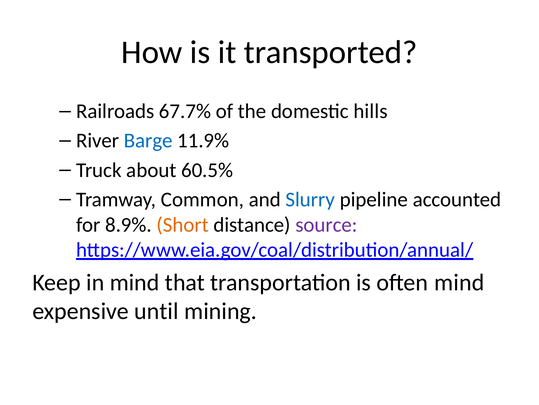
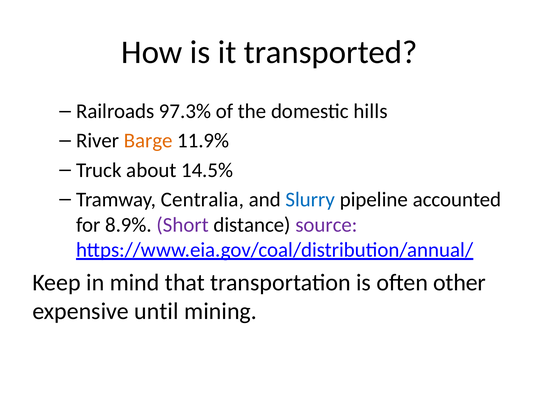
67.7%: 67.7% -> 97.3% (185, 111)
Barge colour: blue -> orange (148, 140)
60.5%: 60.5% -> 14.5% (207, 170)
Common: Common -> Centralia (202, 199)
Short colour: orange -> purple (183, 224)
often mind: mind -> other (459, 282)
